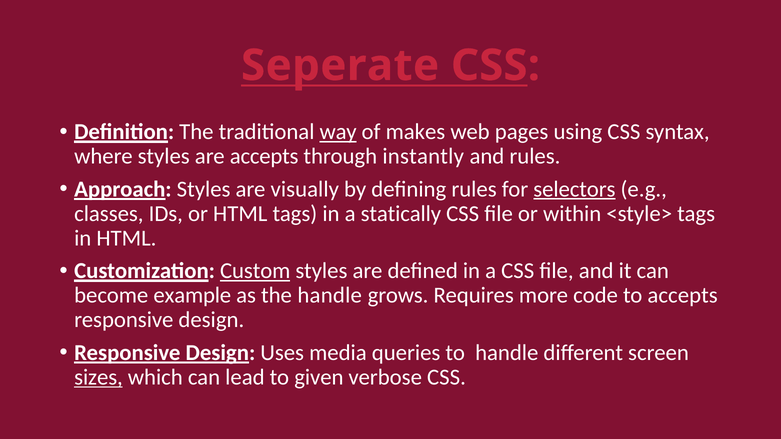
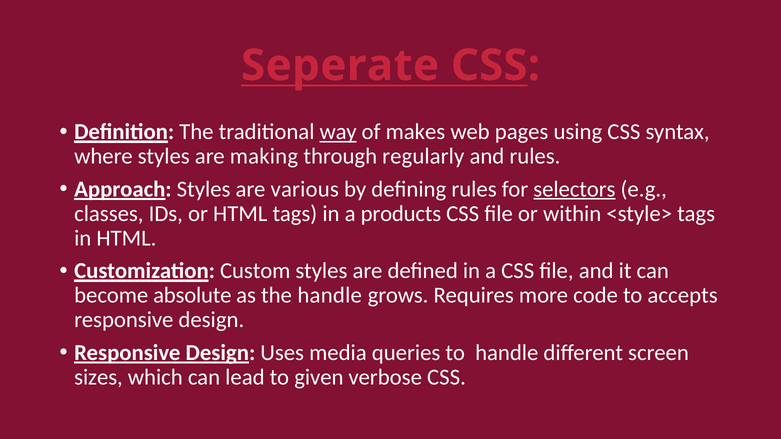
are accepts: accepts -> making (264, 157)
instantly: instantly -> regularly (423, 157)
visually: visually -> various (305, 189)
statically: statically -> products (401, 214)
Custom underline: present -> none (255, 271)
example: example -> absolute (192, 296)
sizes underline: present -> none (98, 377)
